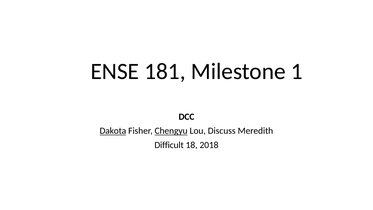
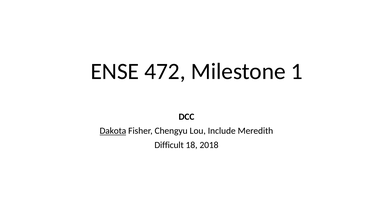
181: 181 -> 472 (165, 71)
Chengyu underline: present -> none (171, 131)
Discuss: Discuss -> Include (222, 131)
